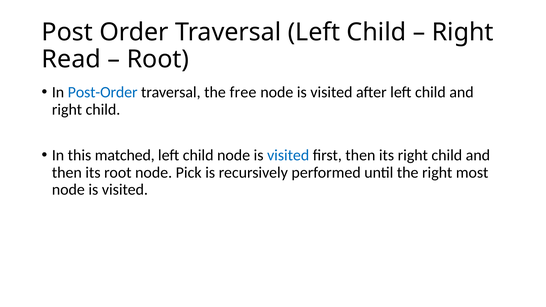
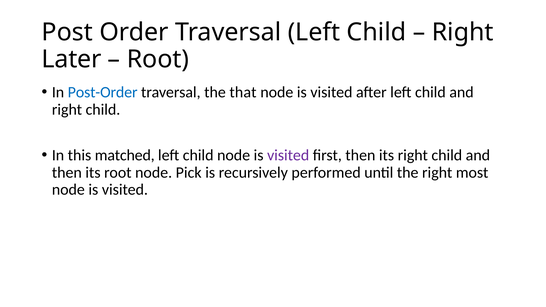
Read: Read -> Later (71, 59)
free: free -> that (243, 92)
visited colour: blue -> purple (288, 155)
